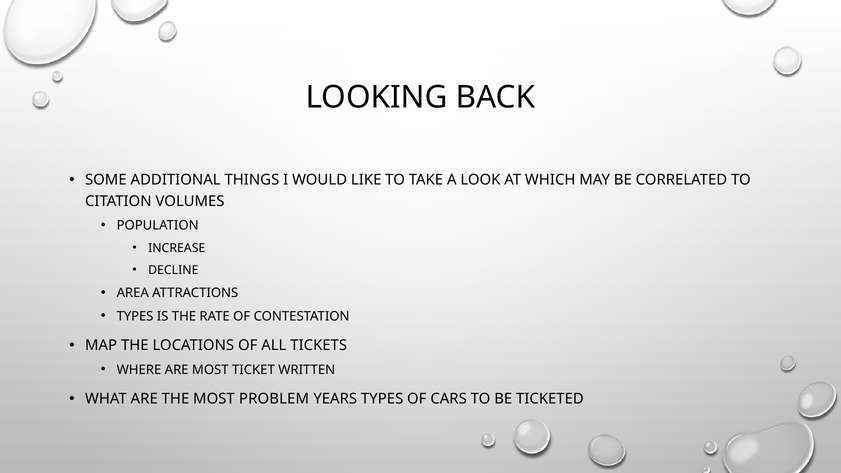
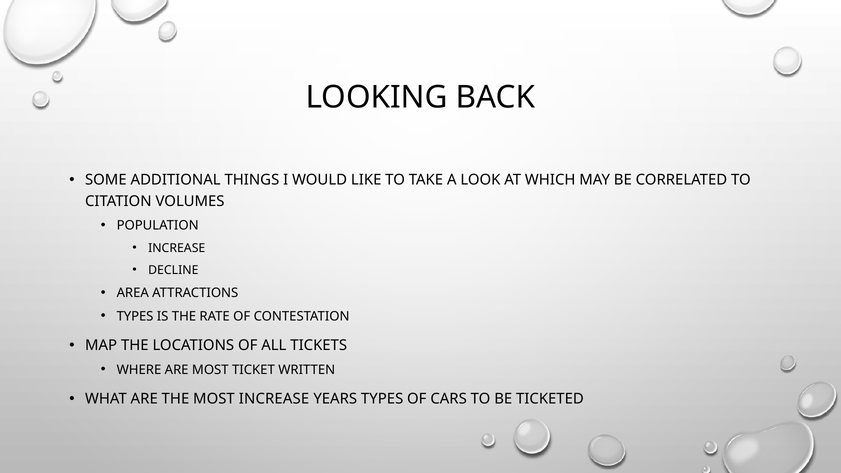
MOST PROBLEM: PROBLEM -> INCREASE (274, 399)
